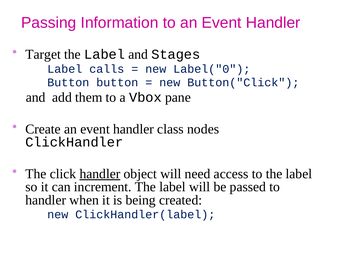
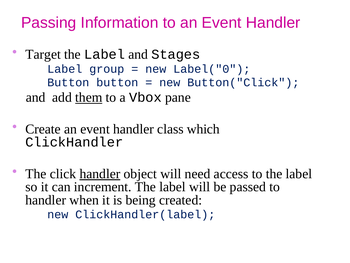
calls: calls -> group (107, 69)
them underline: none -> present (89, 97)
nodes: nodes -> which (203, 129)
